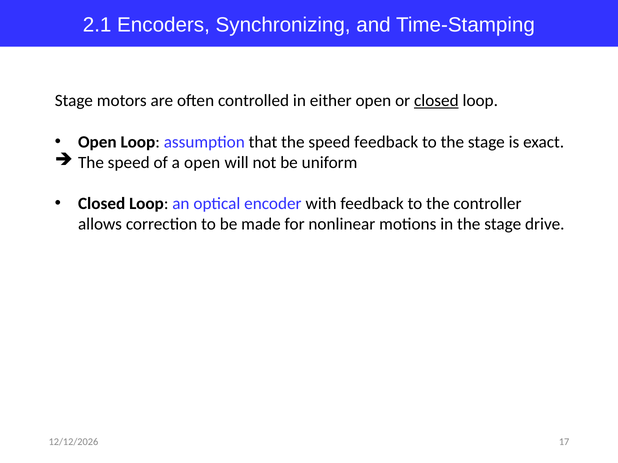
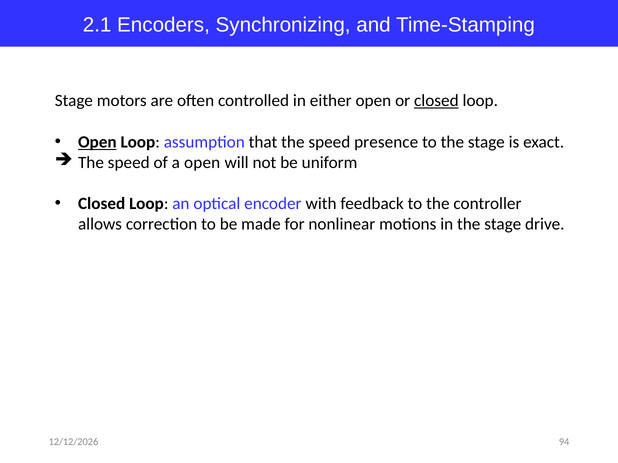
Open underline: none -> present (97, 142)
speed feedback: feedback -> presence (386, 142)
17: 17 -> 94 (564, 443)
